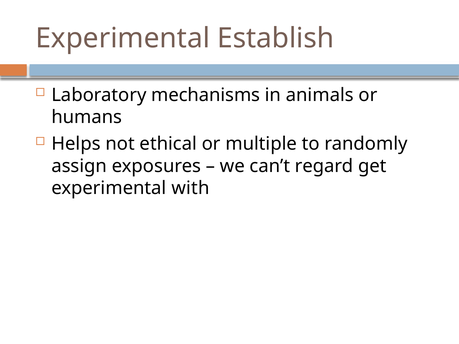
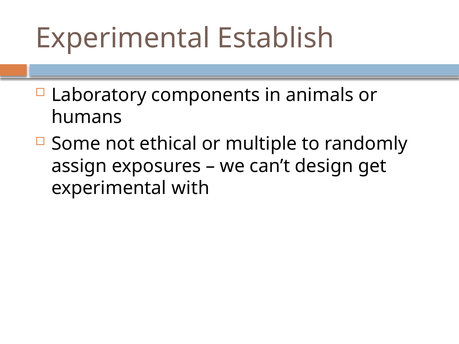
mechanisms: mechanisms -> components (206, 95)
Helps: Helps -> Some (76, 144)
regard: regard -> design (324, 166)
